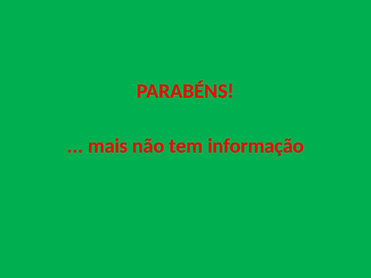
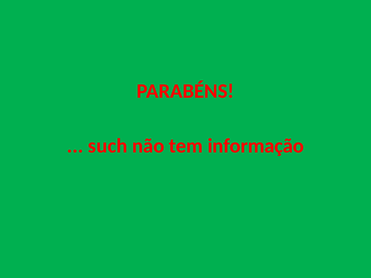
mais: mais -> such (108, 146)
